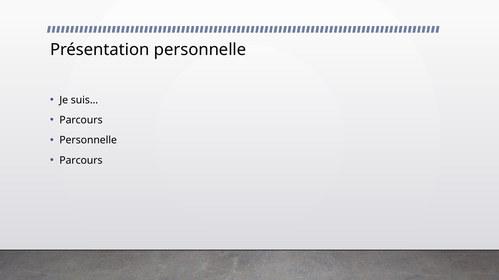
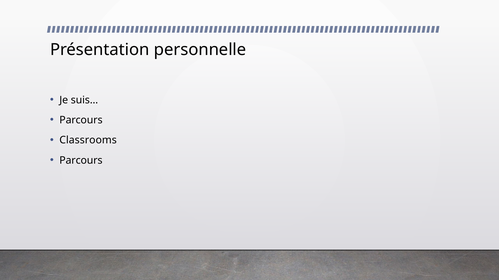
Personnelle: Personnelle -> Classrooms (88, 141)
